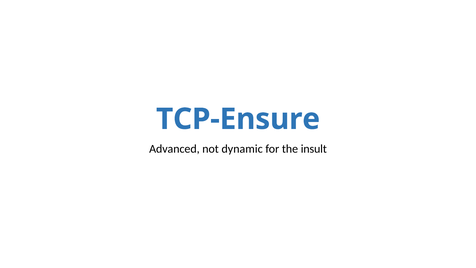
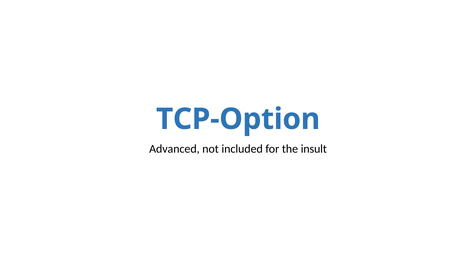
TCP-Ensure: TCP-Ensure -> TCP-Option (238, 119)
dynamic: dynamic -> included (242, 149)
